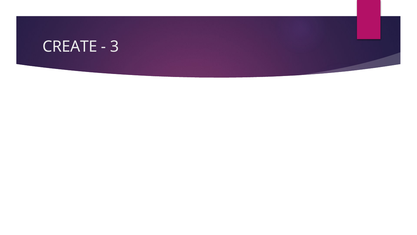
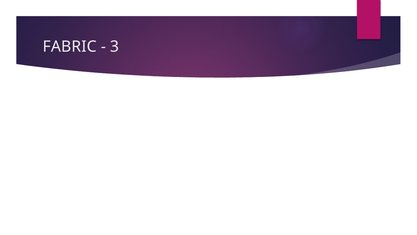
CREATE: CREATE -> FABRIC (70, 46)
